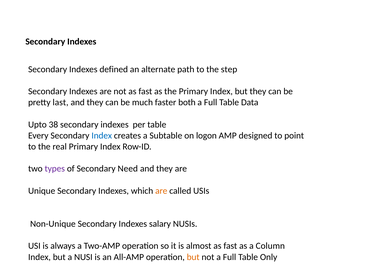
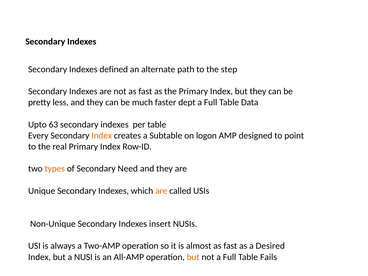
last: last -> less (61, 102)
both: both -> dept (187, 102)
38: 38 -> 63 (53, 124)
Index colour: blue -> orange (102, 136)
types colour: purple -> orange (55, 169)
salary: salary -> insert (160, 224)
Column: Column -> Desired (270, 246)
Only: Only -> Fails (269, 257)
